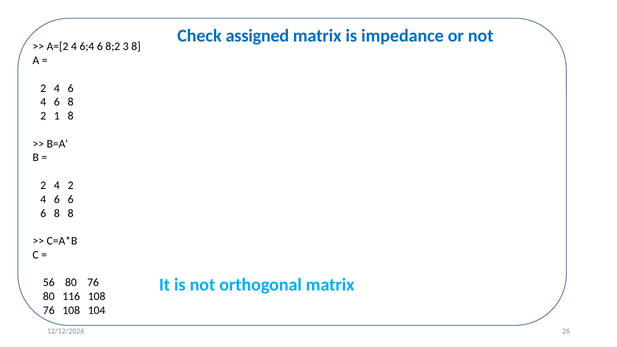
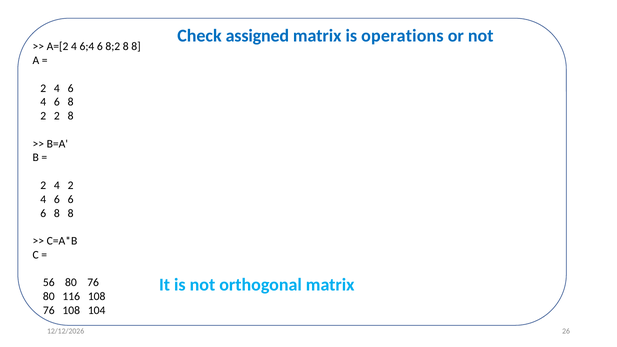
impedance: impedance -> operations (402, 36)
8;2 3: 3 -> 8 (126, 47)
2 1: 1 -> 2 (57, 116)
